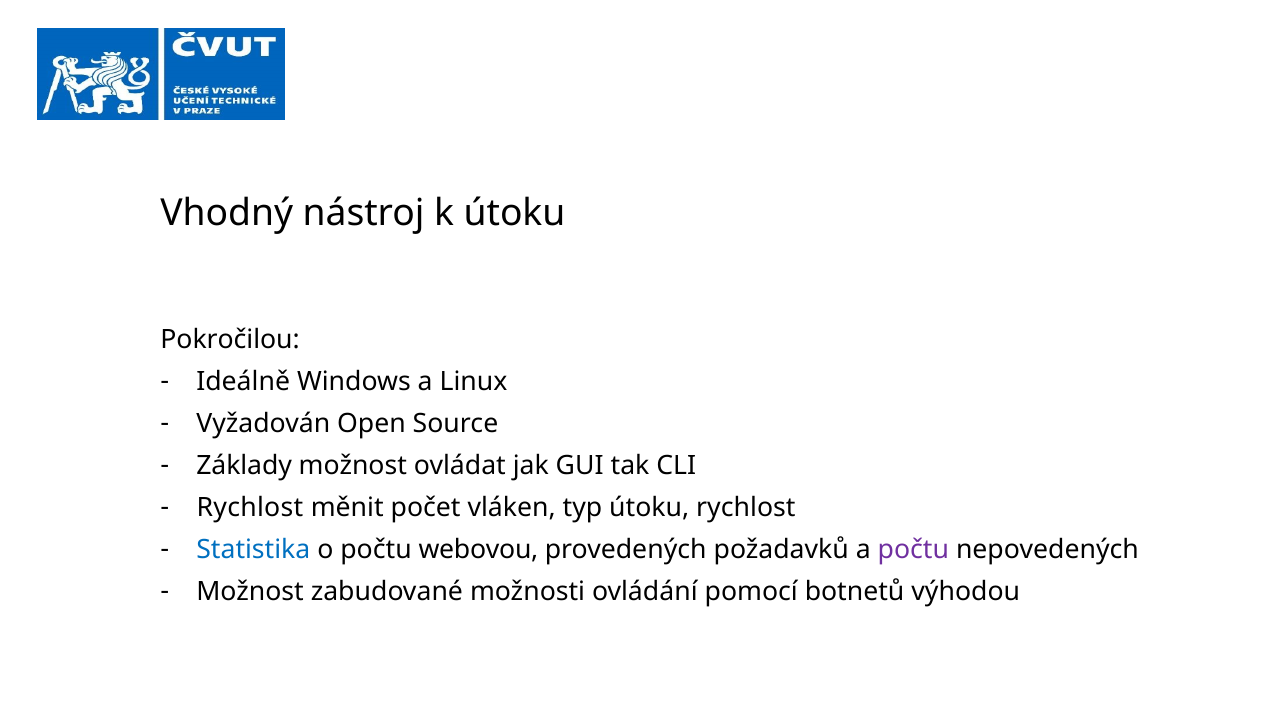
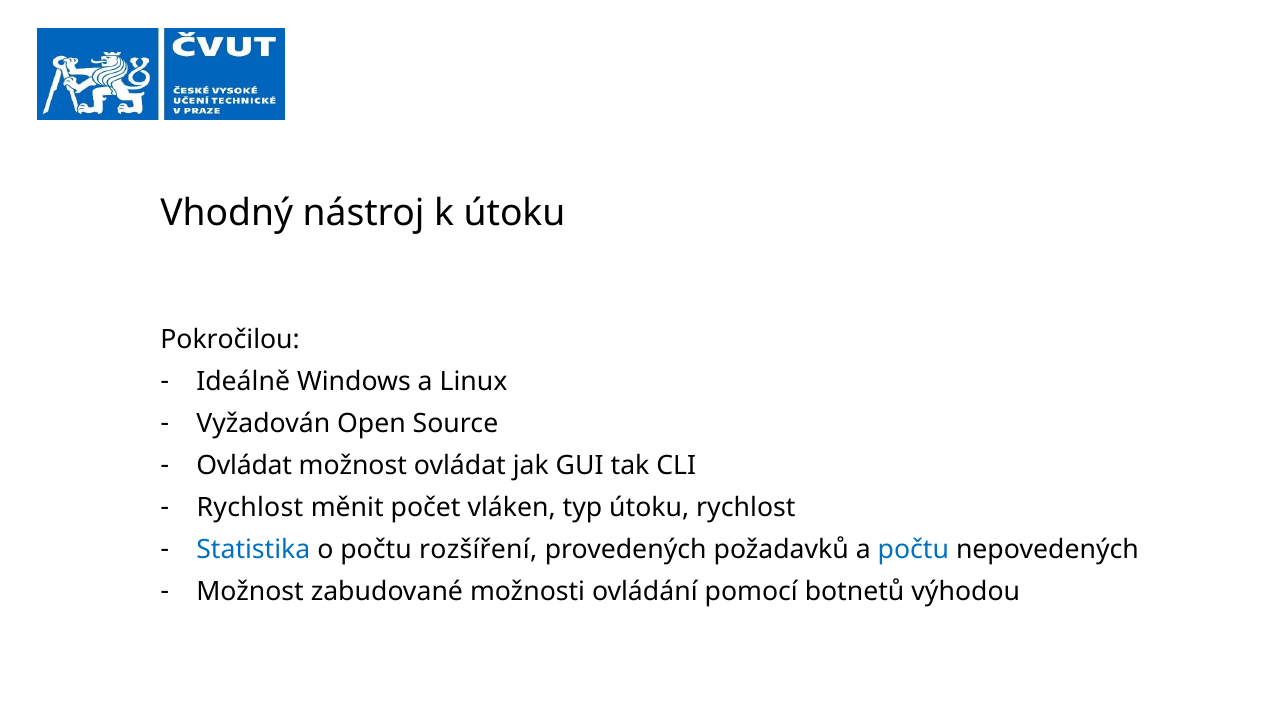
Základy: Základy -> Ovládat (244, 466)
webovou: webovou -> rozšíření (478, 550)
počtu colour: purple -> blue (913, 550)
